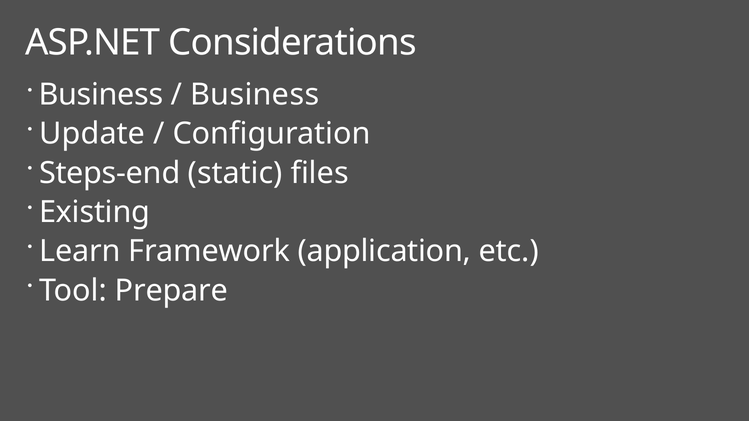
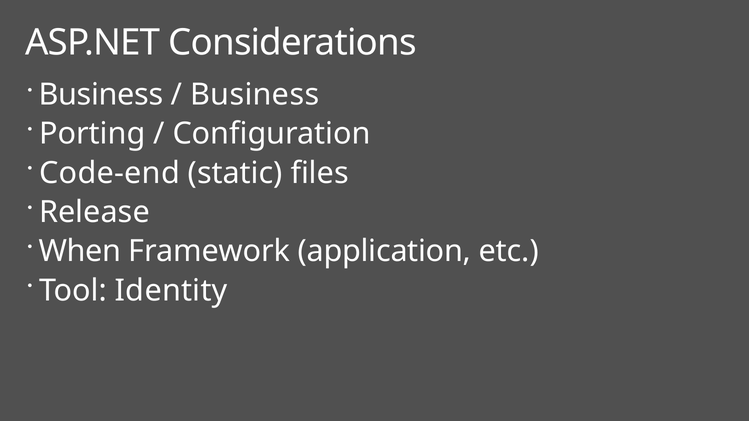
Update: Update -> Porting (92, 134)
Steps-end: Steps-end -> Code-end (109, 173)
Existing: Existing -> Release (94, 212)
Learn: Learn -> When (80, 251)
Prepare: Prepare -> Identity (171, 291)
